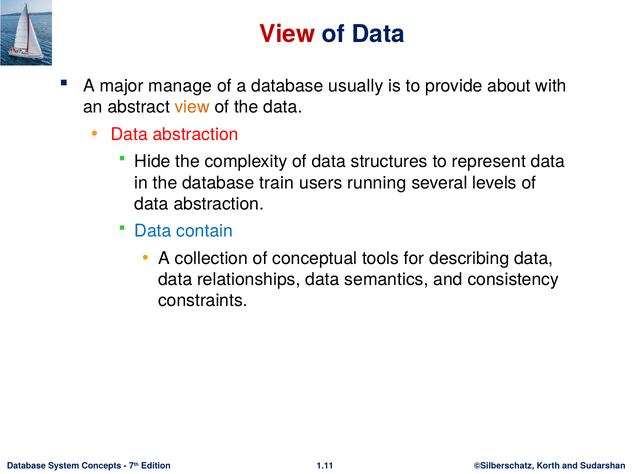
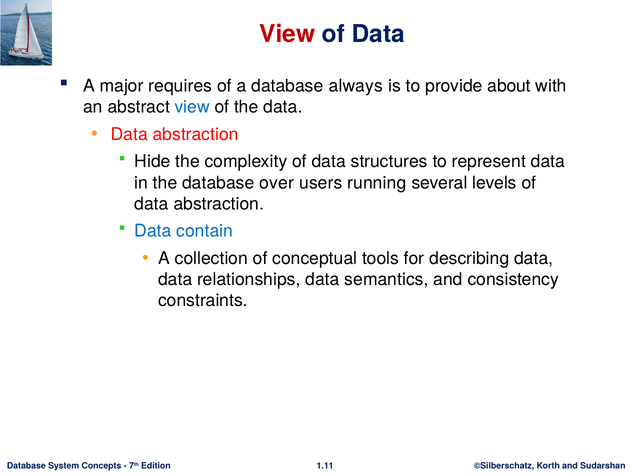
manage: manage -> requires (180, 86)
usually: usually -> always (356, 86)
view colour: orange -> blue (192, 107)
train: train -> over (277, 183)
